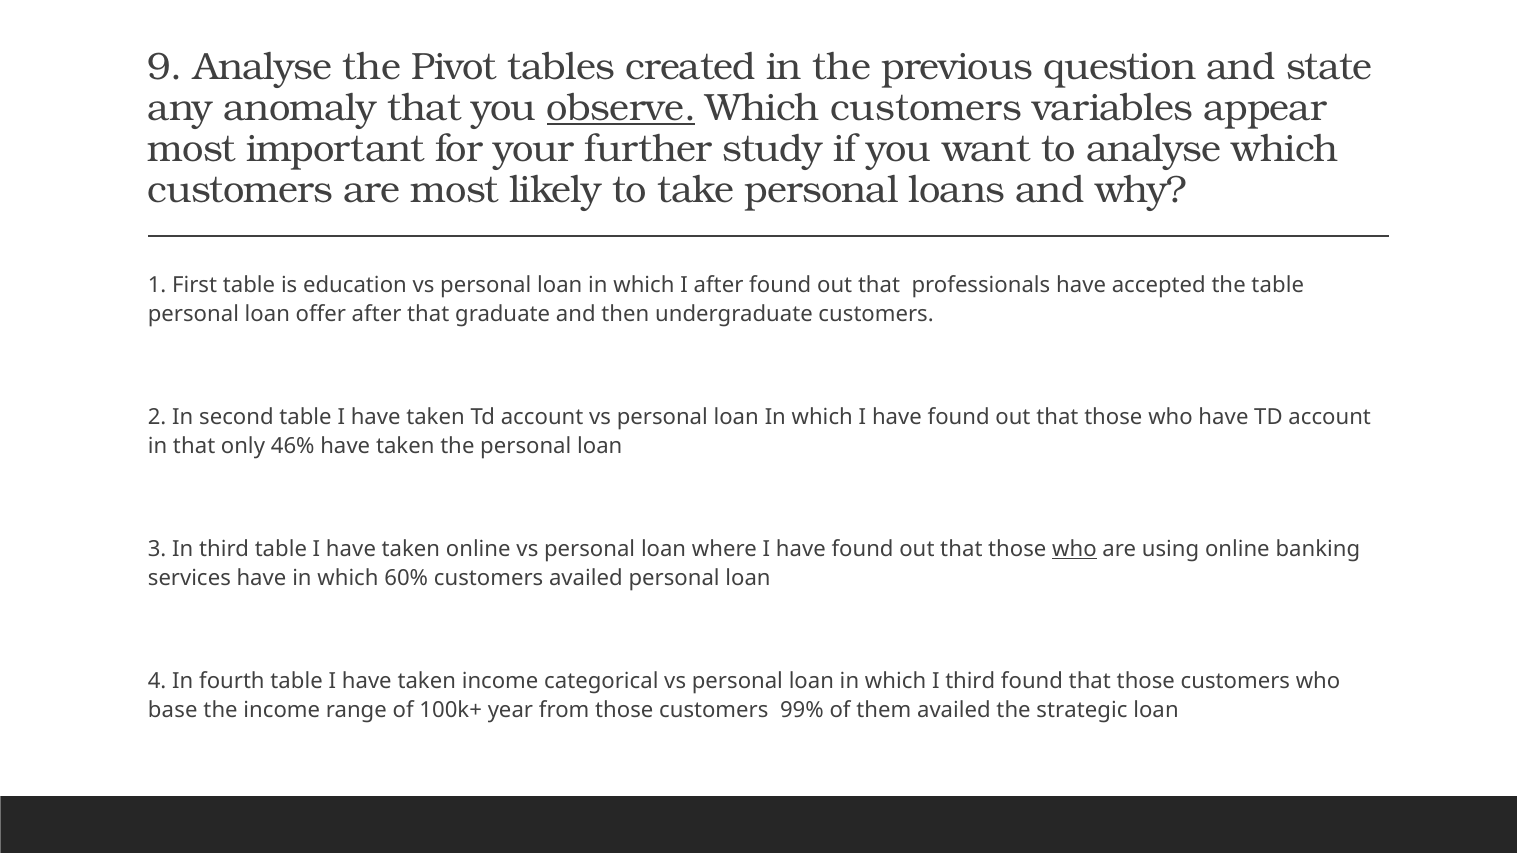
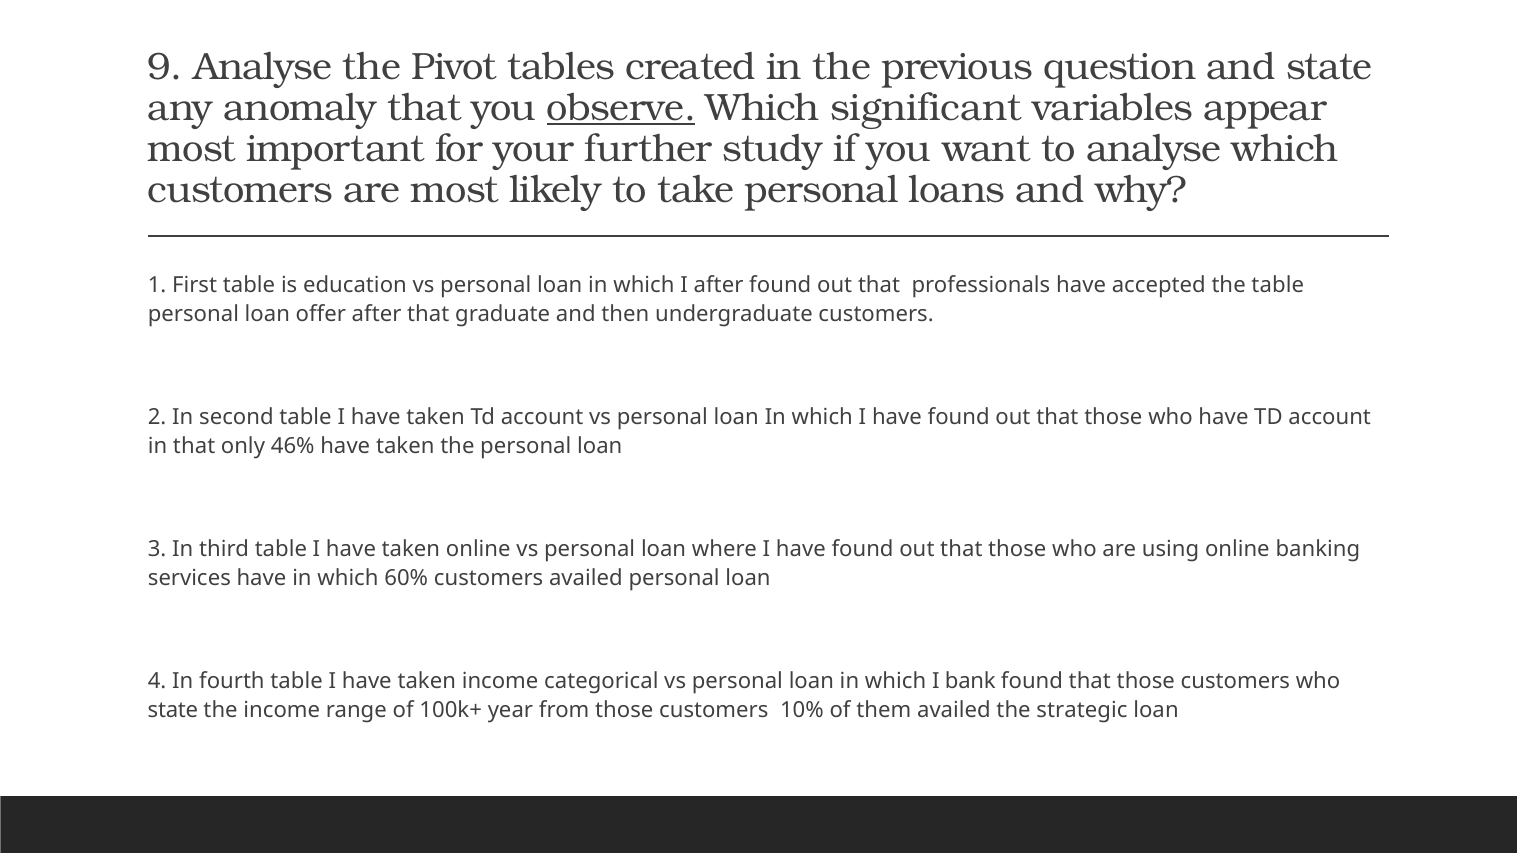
customers: customers -> significant (926, 108)
who underline: present -> none (1074, 549)
I third: third -> bank (970, 681)
base: base -> state (173, 710)
99%: 99% -> 10% (802, 710)
